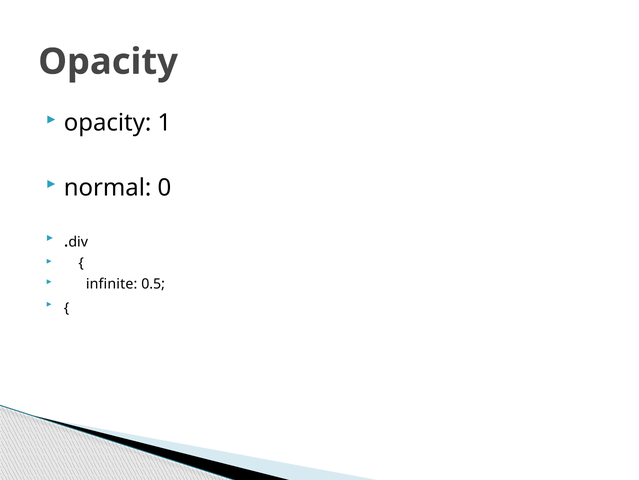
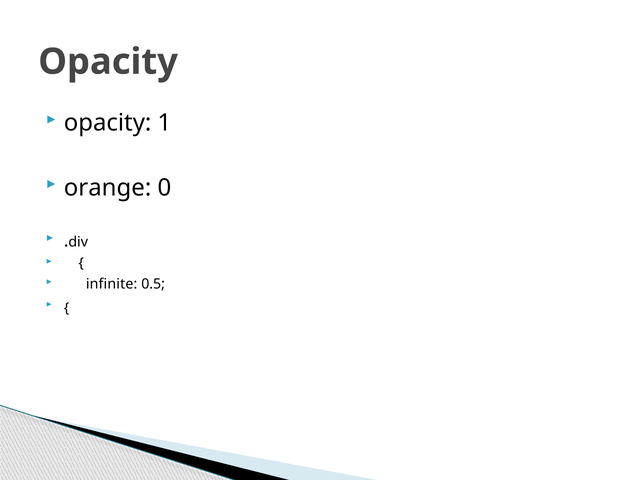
normal: normal -> orange (108, 187)
